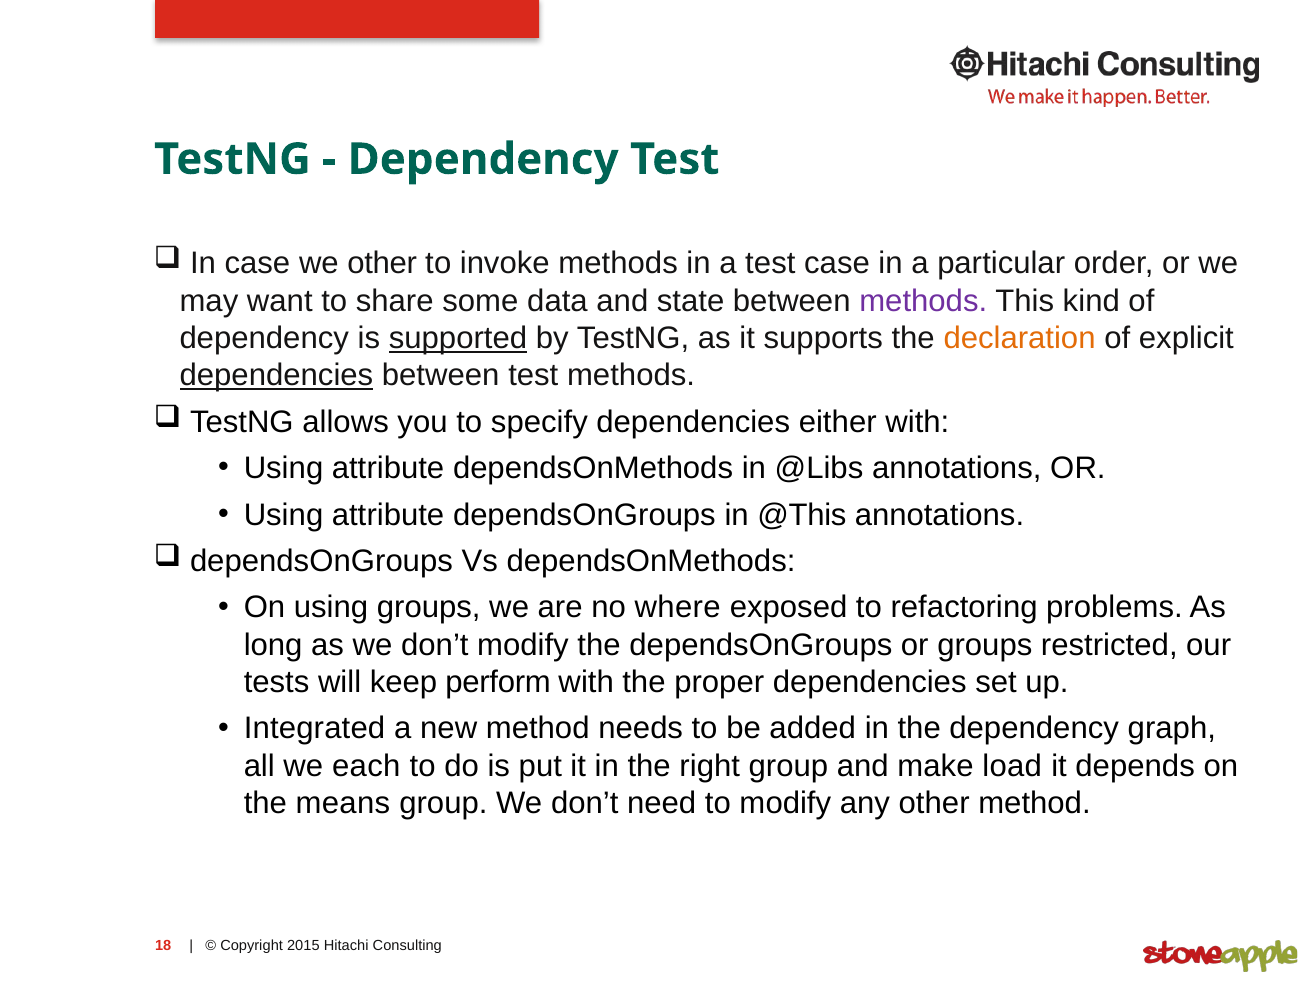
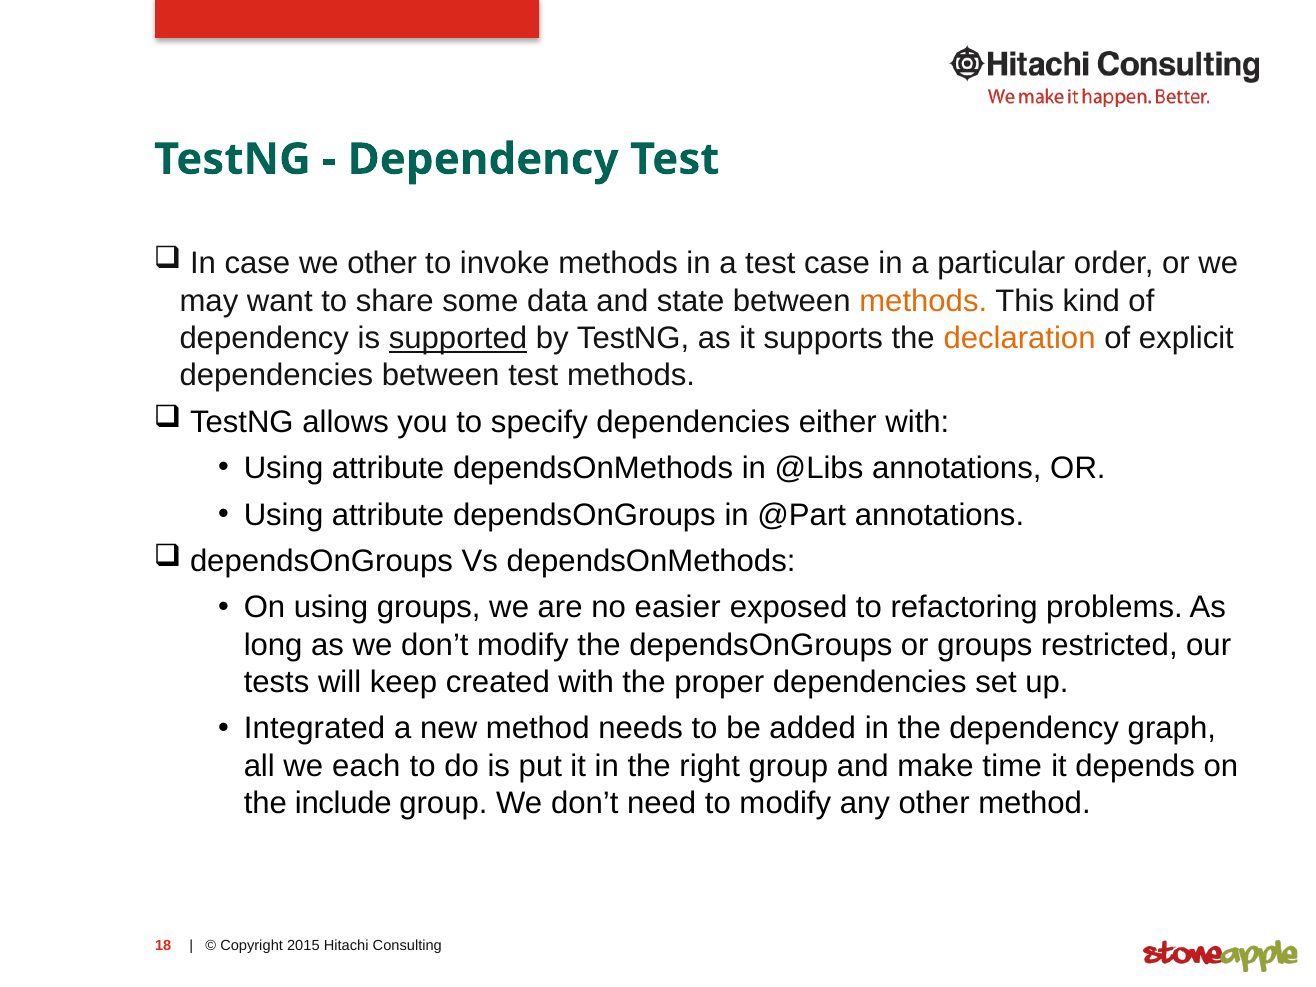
methods colour: purple -> orange (923, 301)
dependencies underline: present -> none (276, 376)
@This: @This -> @Part (802, 515)
where: where -> easier (678, 608)
perform: perform -> created (498, 682)
load: load -> time (1012, 766)
means: means -> include (343, 803)
